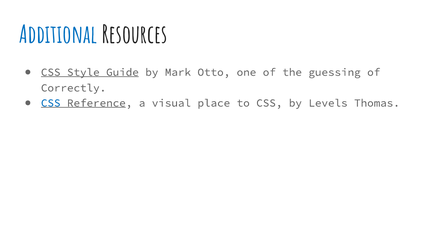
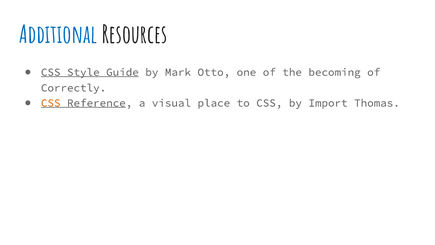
guessing: guessing -> becoming (335, 72)
CSS colour: blue -> orange (51, 103)
Levels: Levels -> Import (328, 103)
